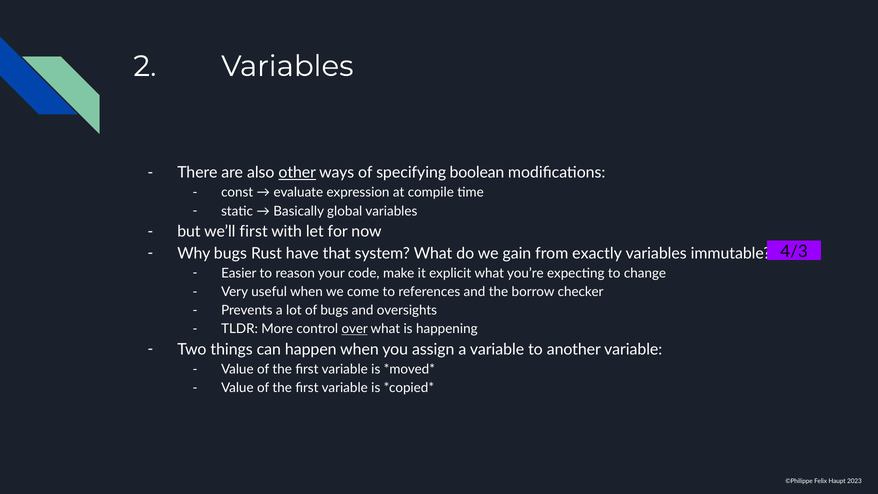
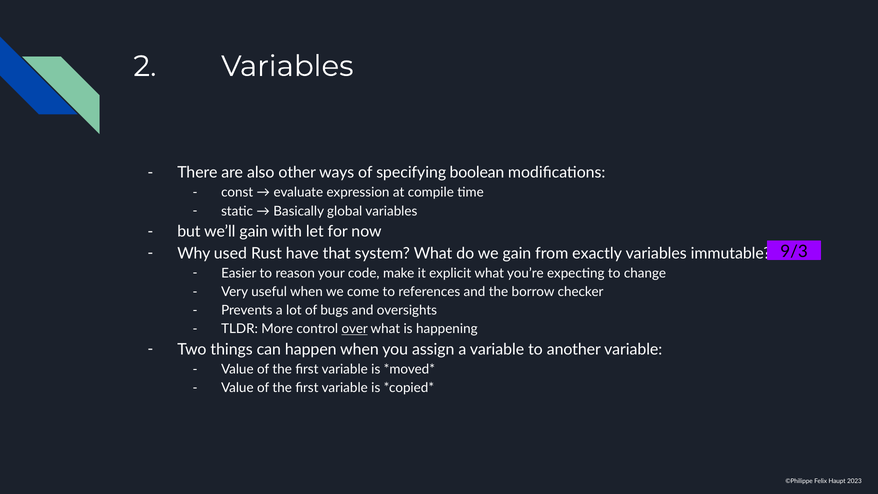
other underline: present -> none (297, 173)
we’ll first: first -> gain (254, 232)
4/3: 4/3 -> 9/3 (794, 251)
Why bugs: bugs -> used (230, 253)
